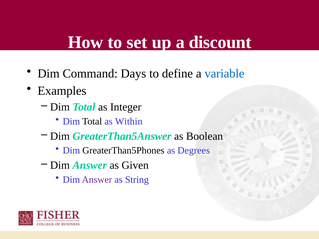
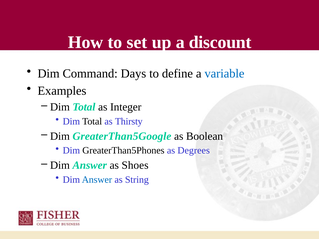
Within: Within -> Thirsty (129, 121)
GreaterThan5Answer: GreaterThan5Answer -> GreaterThan5Google (122, 136)
Given: Given -> Shoes (135, 165)
Answer colour: purple -> blue (97, 180)
